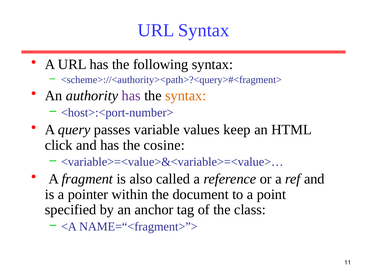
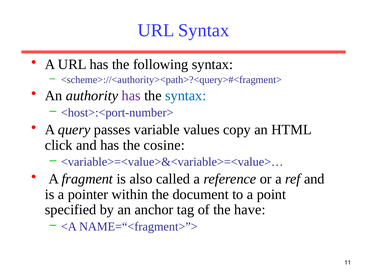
syntax colour: orange -> blue (186, 96)
keep: keep -> copy (237, 130)
class: class -> have (250, 210)
